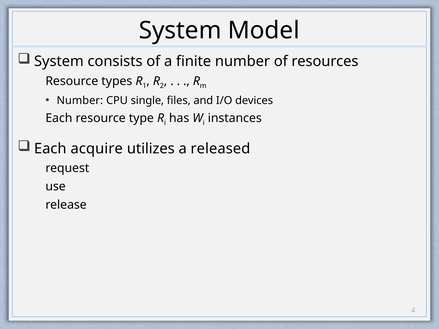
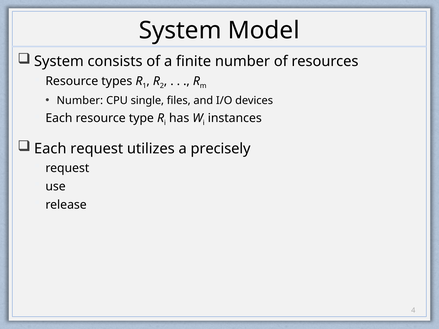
Each acquire: acquire -> request (97, 149)
released: released -> precisely (221, 149)
